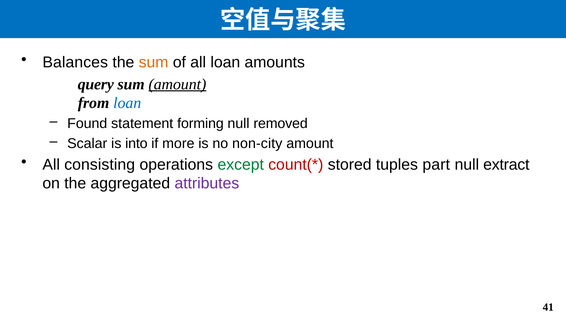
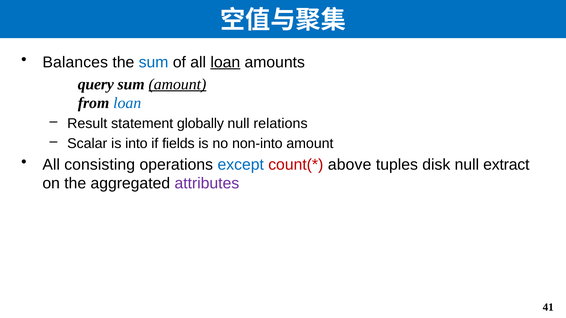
sum colour: orange -> blue (154, 62)
loan underline: none -> present (225, 62)
Found: Found -> Result (87, 124)
forming: forming -> globally (200, 124)
removed: removed -> relations (281, 124)
more: more -> fields (178, 144)
non-city: non-city -> non-into (257, 144)
except colour: green -> blue (241, 165)
stored: stored -> above (350, 165)
part: part -> disk (436, 165)
